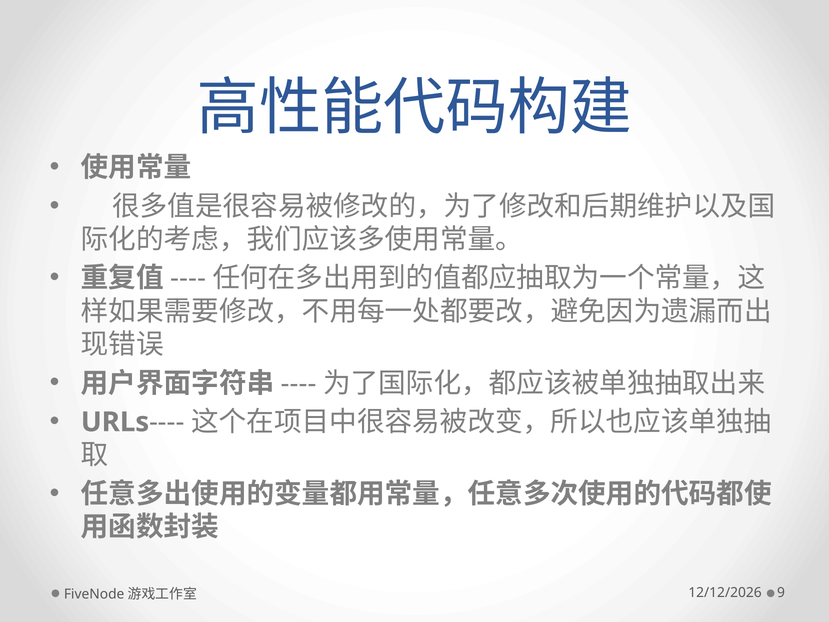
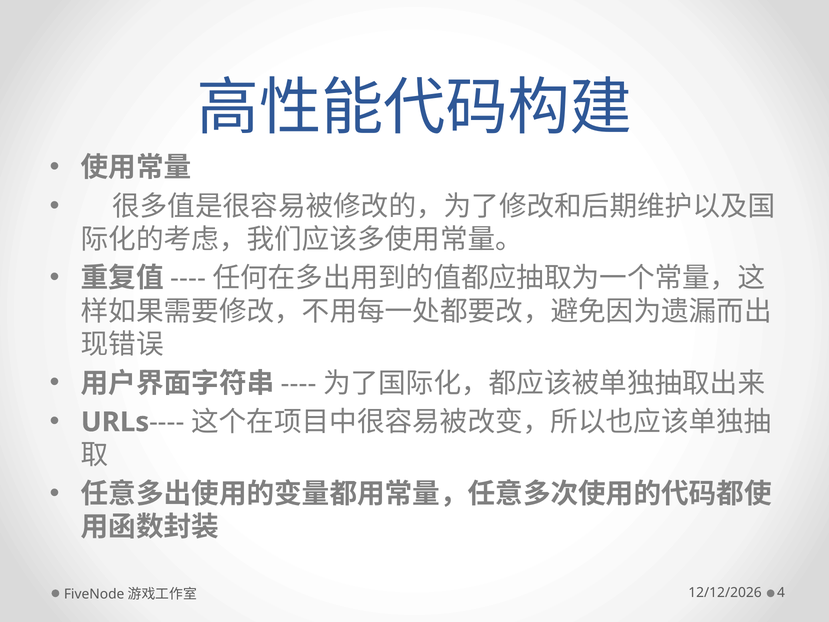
9: 9 -> 4 (781, 593)
